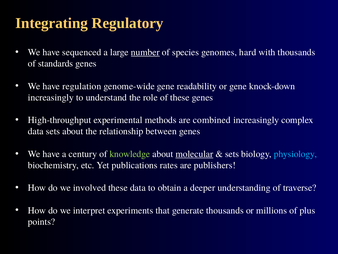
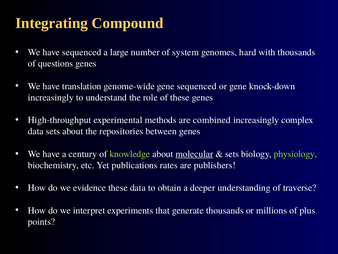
Regulatory: Regulatory -> Compound (128, 23)
number underline: present -> none (145, 52)
species: species -> system (186, 52)
standards: standards -> questions (56, 63)
regulation: regulation -> translation (82, 86)
gene readability: readability -> sequenced (197, 86)
relationship: relationship -> repositories (121, 131)
physiology colour: light blue -> light green (295, 154)
involved: involved -> evidence (90, 187)
